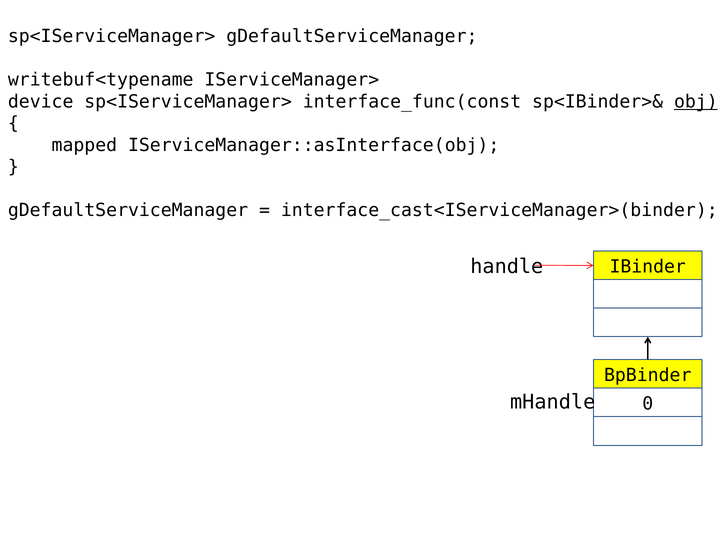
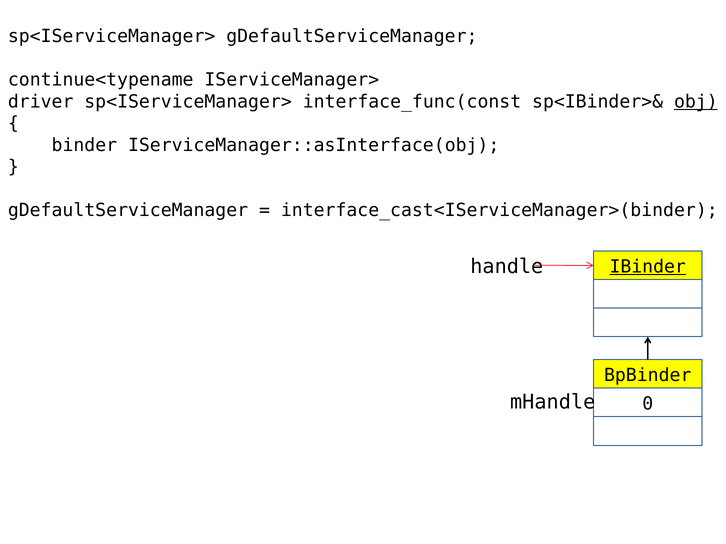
writebuf<typename: writebuf<typename -> continue<typename (101, 80)
device: device -> driver (41, 102)
mapped: mapped -> binder (84, 145)
IBinder underline: none -> present (648, 267)
